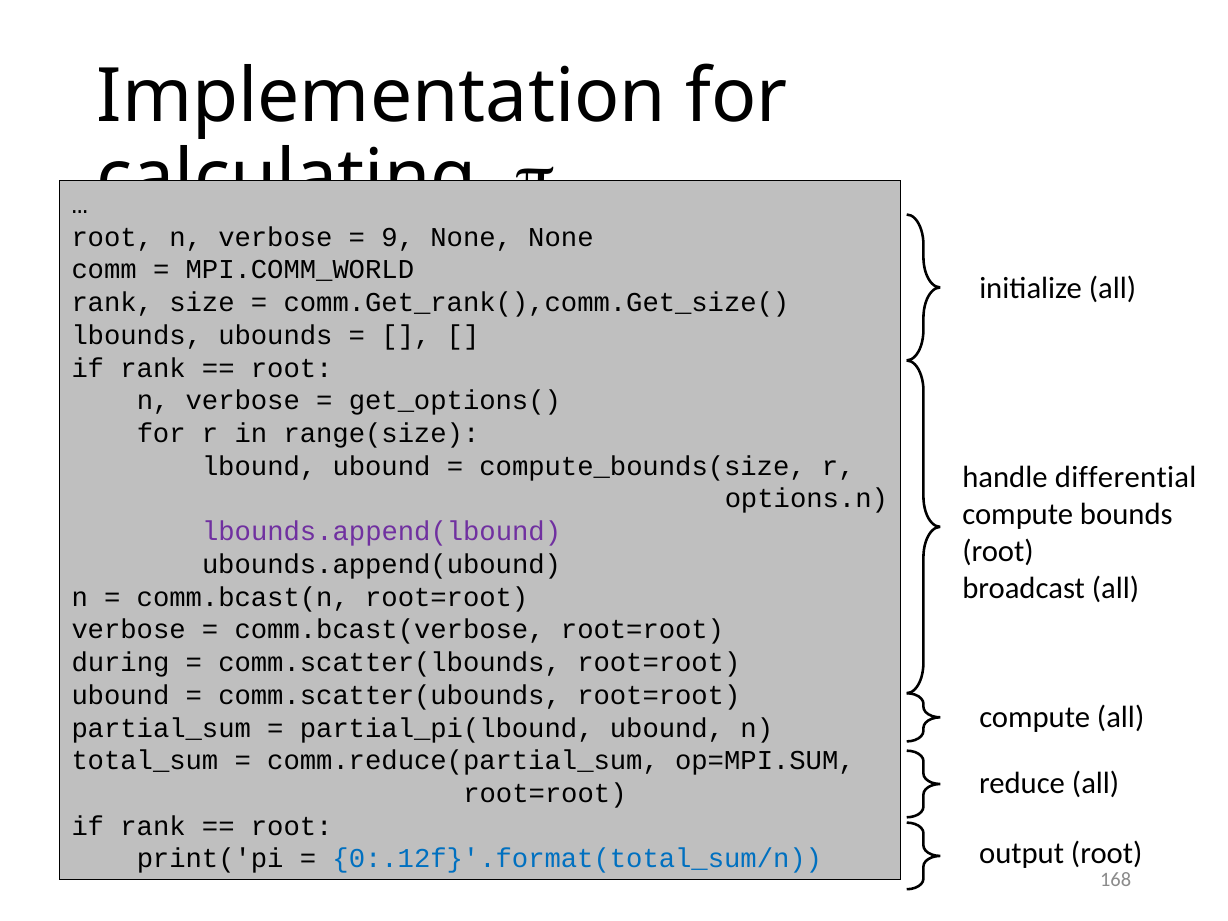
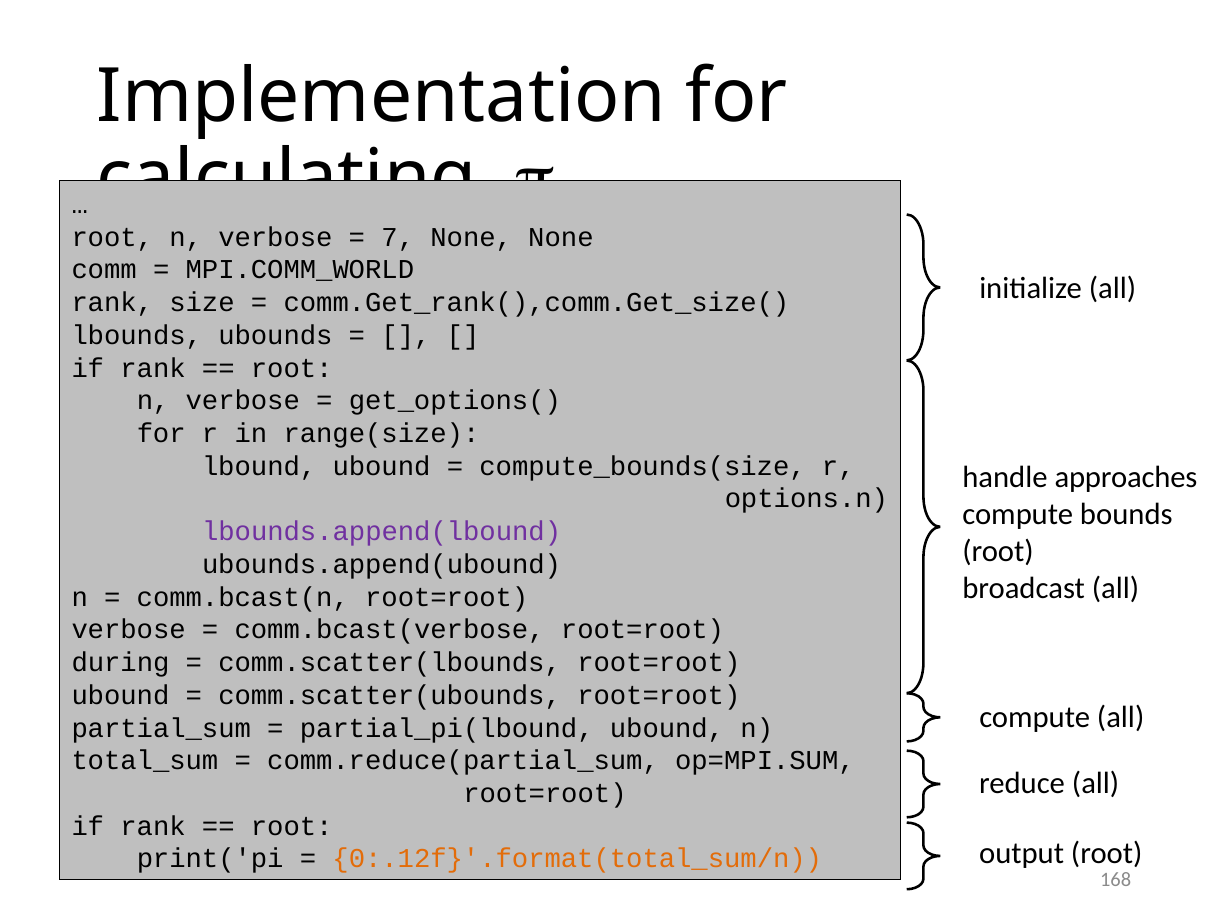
9: 9 -> 7 (398, 237)
differential: differential -> approaches (1126, 477)
0:.12f}'.format(total_sum/n colour: blue -> orange (577, 859)
